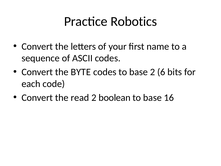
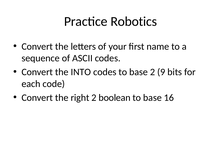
BYTE: BYTE -> INTO (81, 72)
6: 6 -> 9 (161, 72)
read: read -> right (80, 97)
